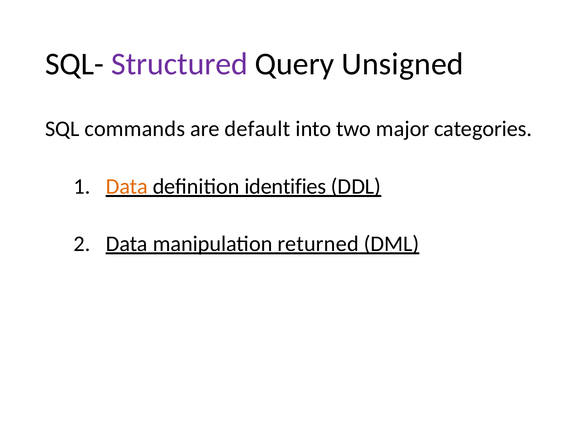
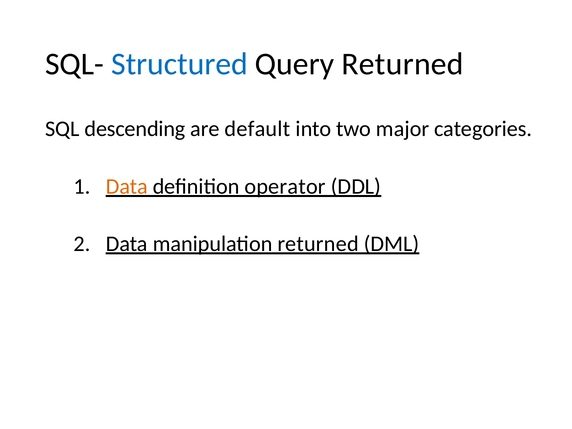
Structured colour: purple -> blue (180, 64)
Query Unsigned: Unsigned -> Returned (403, 64)
commands: commands -> descending (135, 129)
identifies: identifies -> operator (285, 187)
